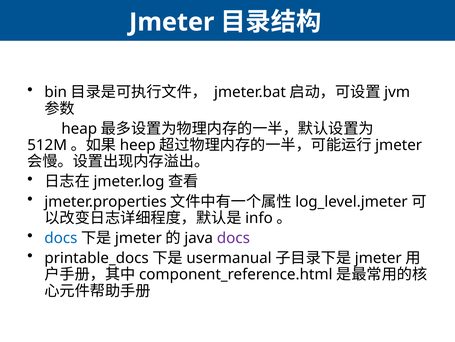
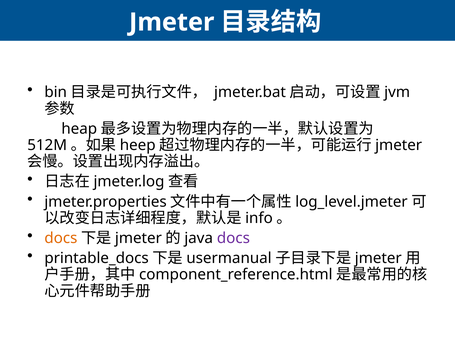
docs colour: blue -> orange (61, 238)
